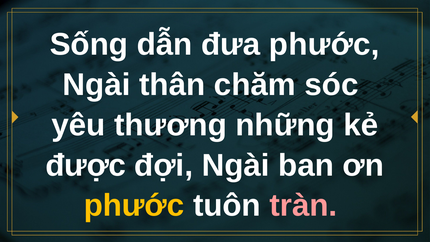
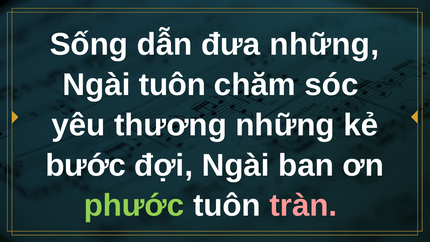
đưa phước: phước -> những (324, 44)
Ngài thân: thân -> tuôn (172, 85)
được: được -> bước (86, 165)
phước colour: yellow -> light green (134, 205)
